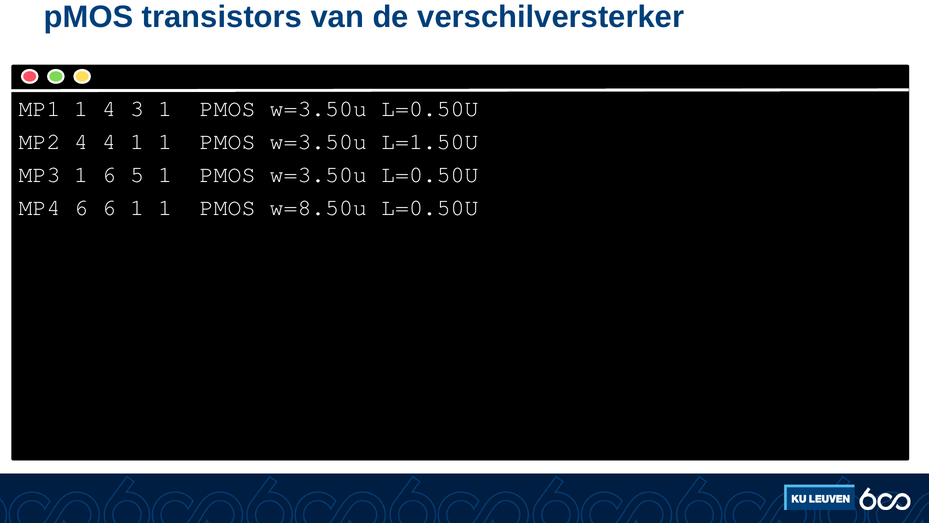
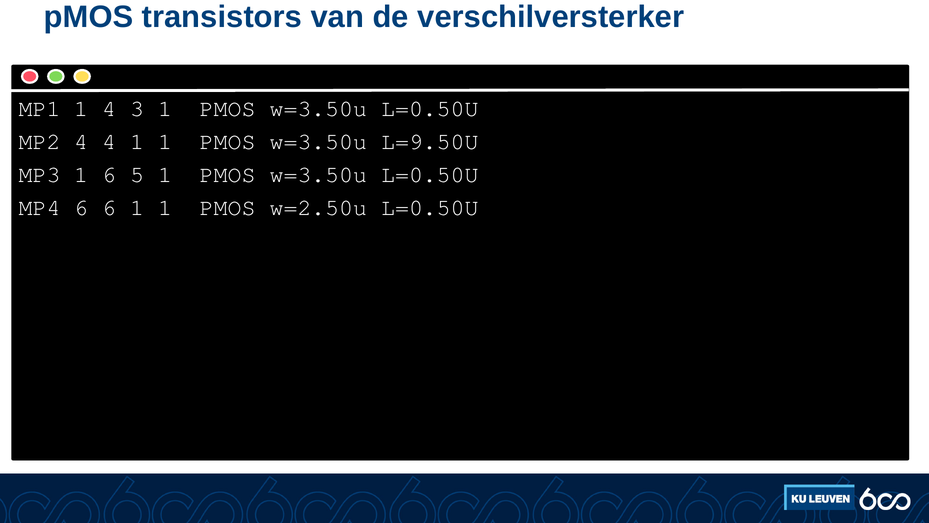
L=1.50U: L=1.50U -> L=9.50U (430, 141)
w=8.50u: w=8.50u -> w=2.50u (318, 207)
